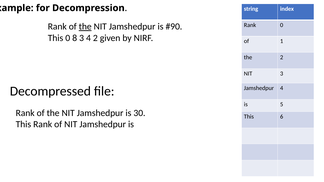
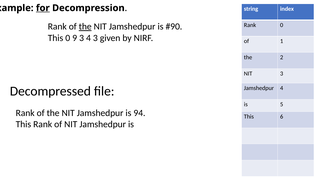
for underline: none -> present (43, 8)
8: 8 -> 9 (75, 38)
4 2: 2 -> 3 (95, 38)
30: 30 -> 94 (139, 113)
